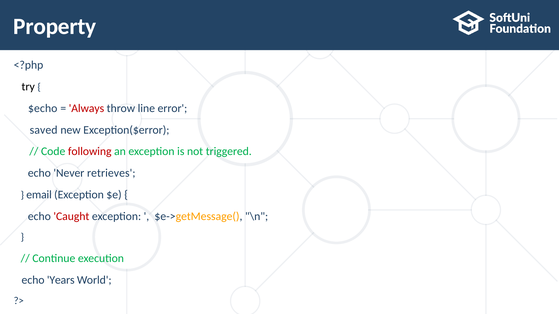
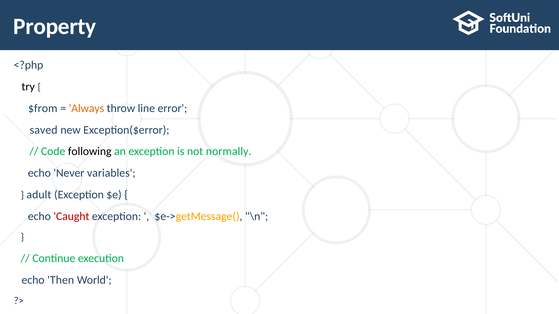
$echo: $echo -> $from (43, 108)
Always colour: red -> orange (86, 108)
following colour: red -> black (90, 152)
triggered: triggered -> normally (229, 152)
retrieves: retrieves -> variables (111, 173)
email: email -> adult (39, 195)
Years: Years -> Then (61, 280)
